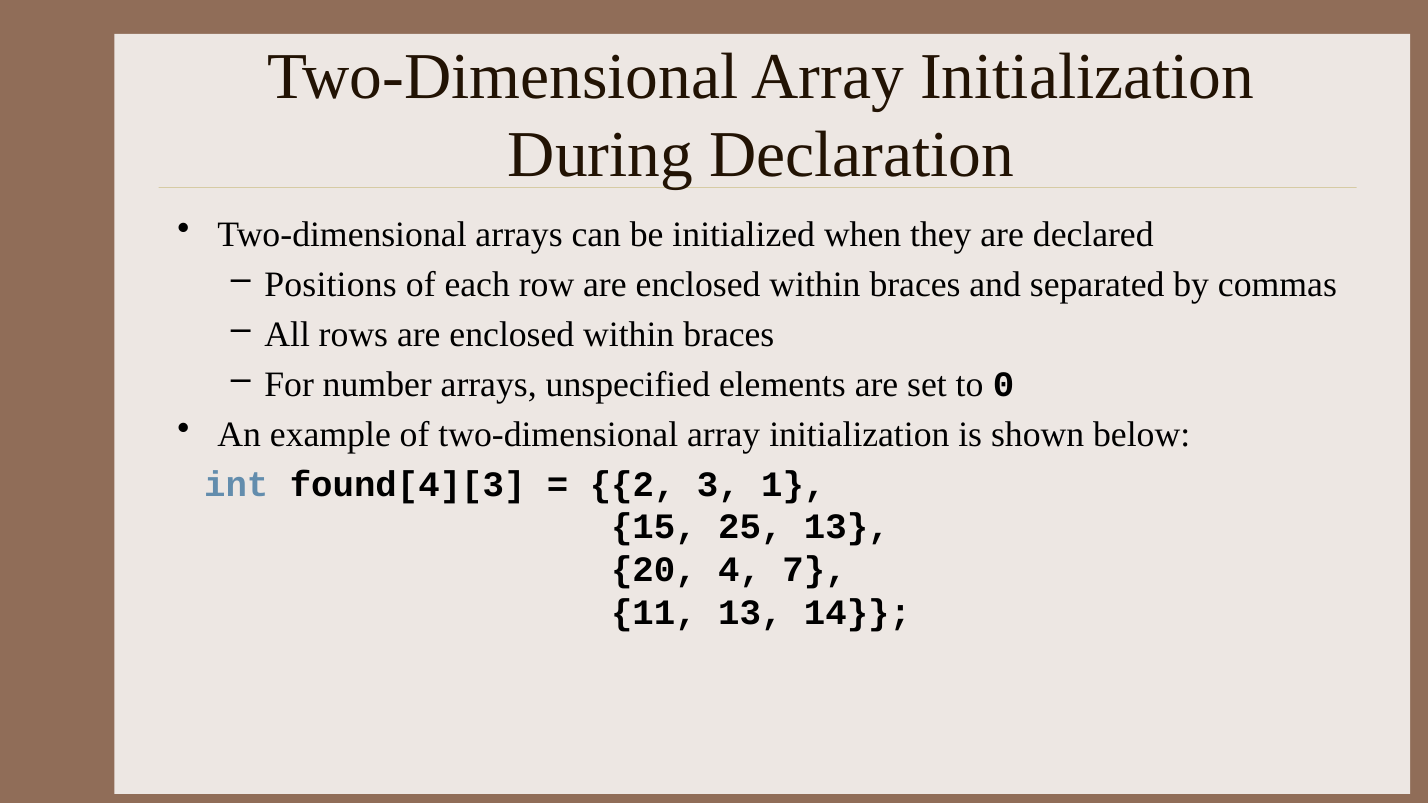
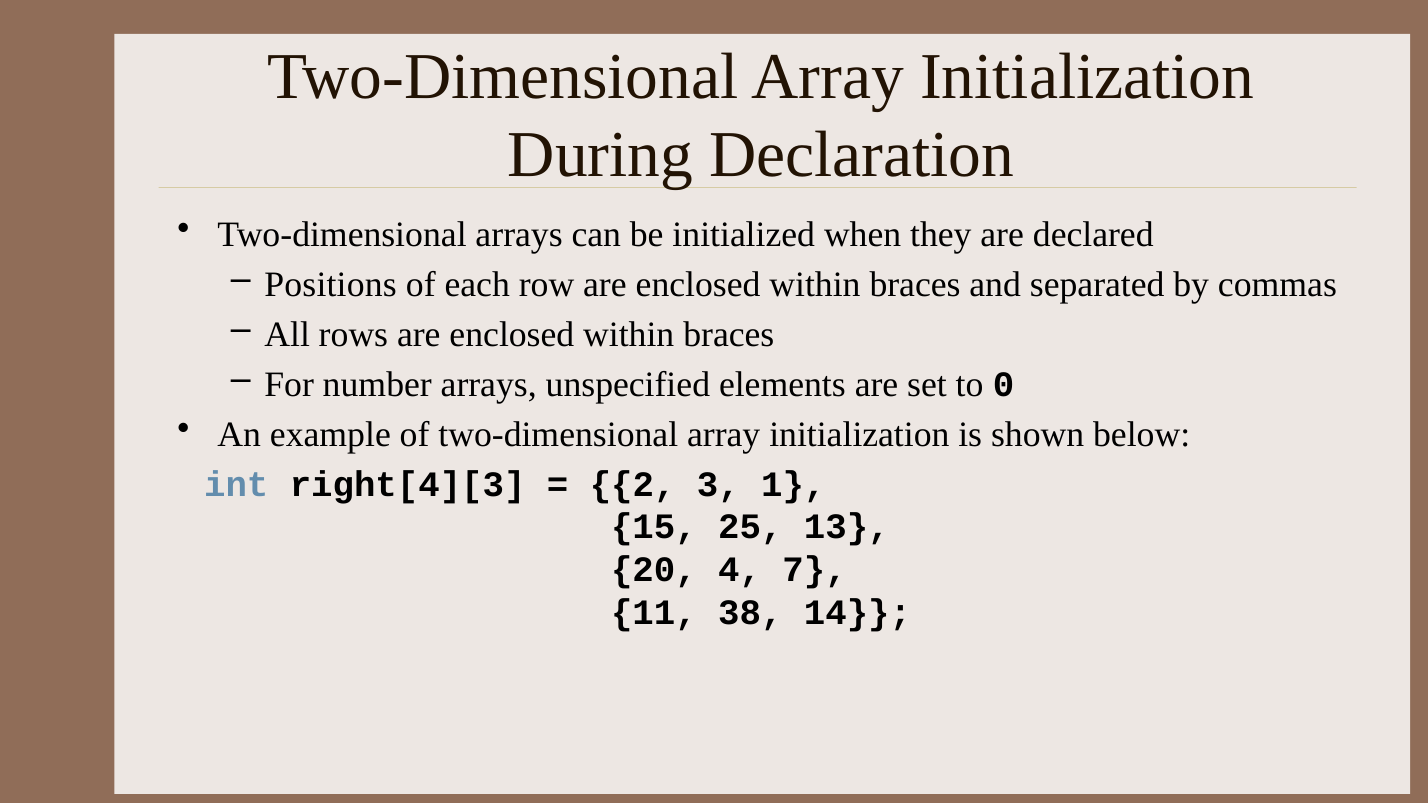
found[4][3: found[4][3 -> right[4][3 (408, 484)
11 13: 13 -> 38 (750, 613)
